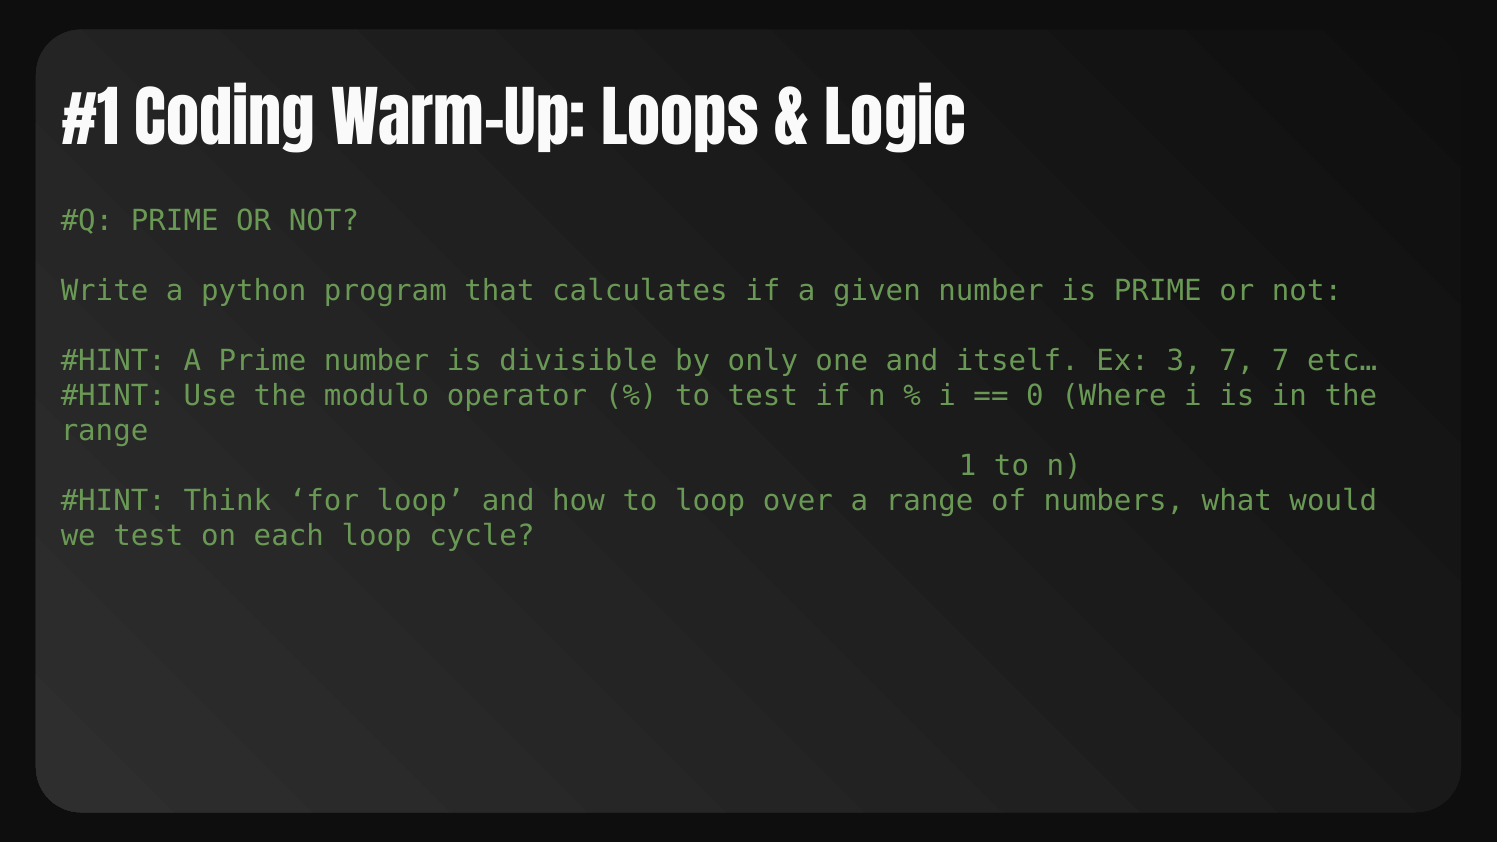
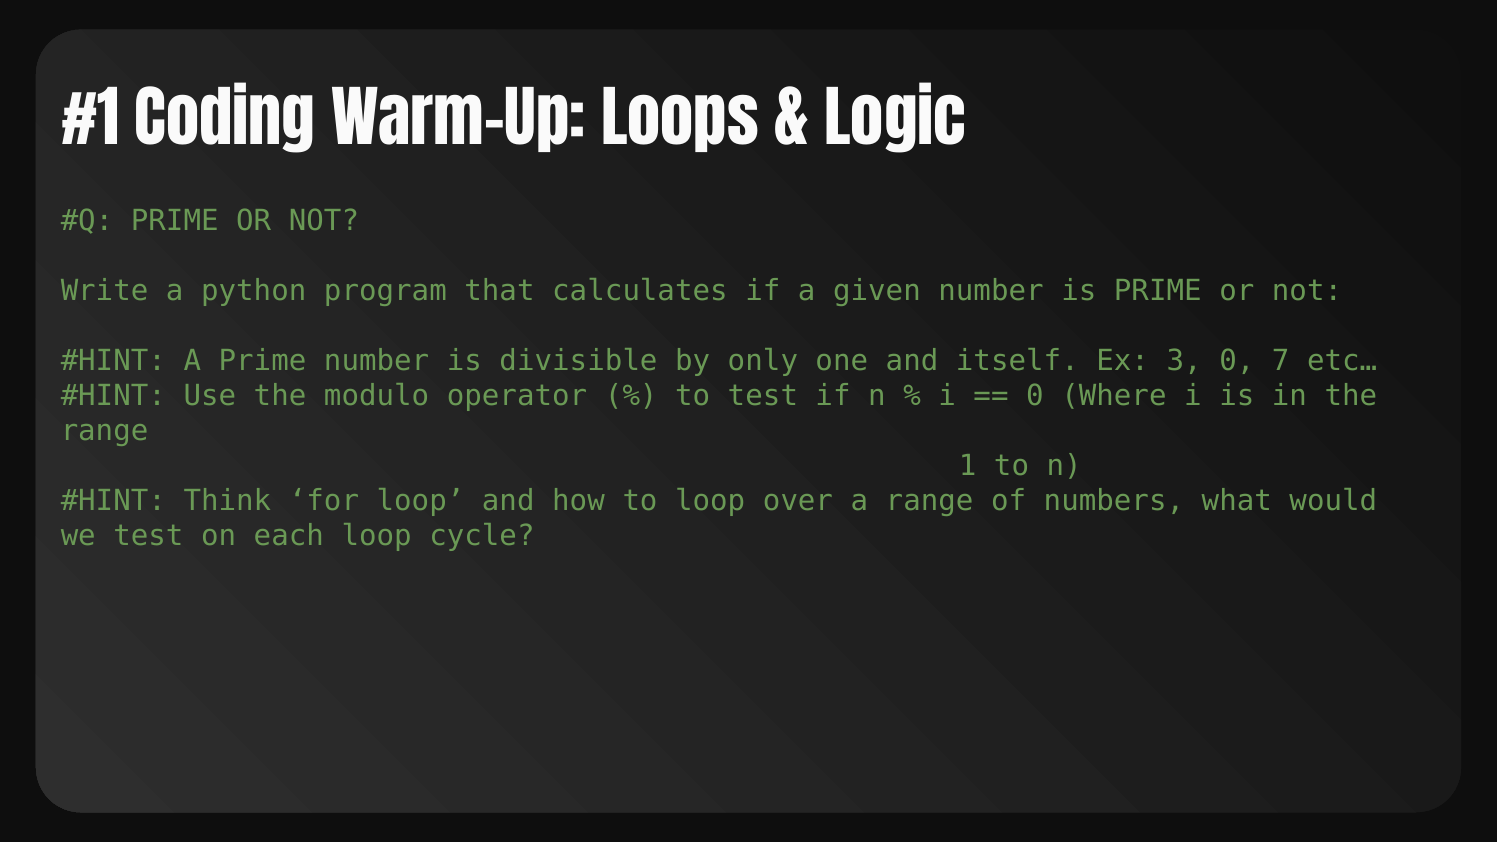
3 7: 7 -> 0 (1237, 361)
